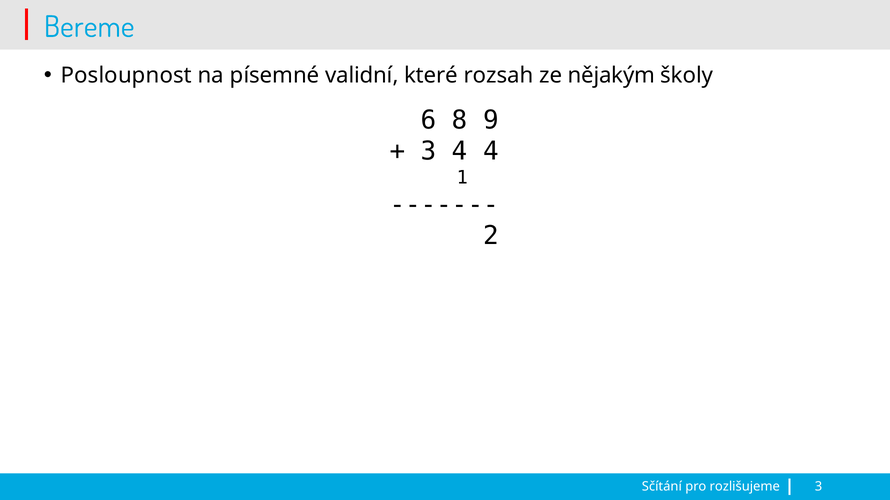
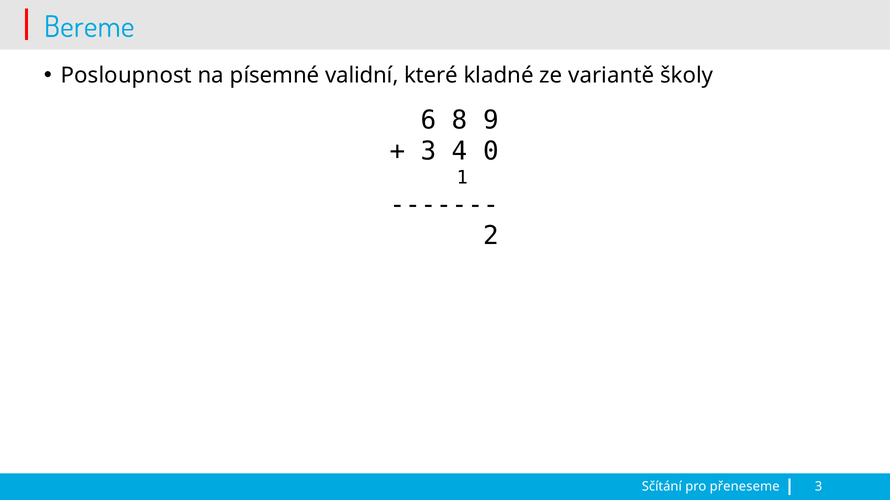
rozsah: rozsah -> kladné (499, 75)
nějakým: nějakým -> variantě (611, 75)
4 4: 4 -> 0 (491, 152)
rozlišujeme: rozlišujeme -> přeneseme (745, 487)
